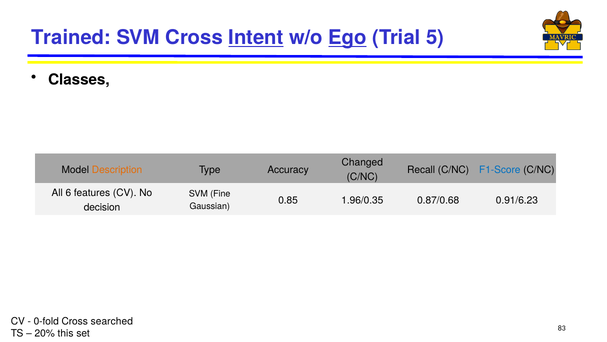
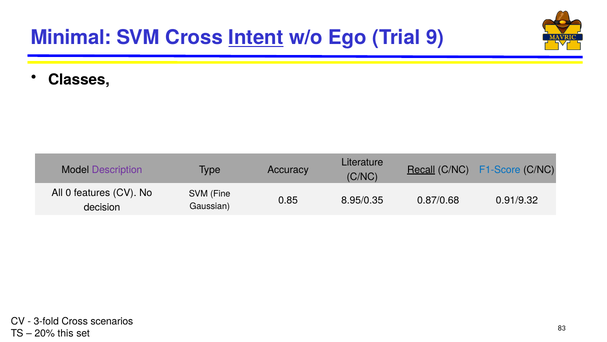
Trained: Trained -> Minimal (71, 38)
Ego underline: present -> none (348, 38)
5: 5 -> 9 (435, 38)
Changed: Changed -> Literature (362, 162)
Description colour: orange -> purple (117, 169)
Recall underline: none -> present (421, 169)
6: 6 -> 0 (68, 193)
1.96/0.35: 1.96/0.35 -> 8.95/0.35 (362, 200)
0.91/6.23: 0.91/6.23 -> 0.91/9.32 (517, 200)
0-fold: 0-fold -> 3-fold (46, 321)
searched: searched -> scenarios (112, 321)
